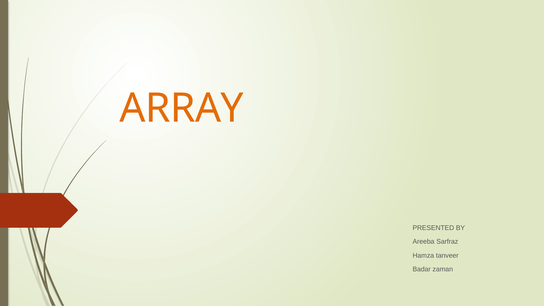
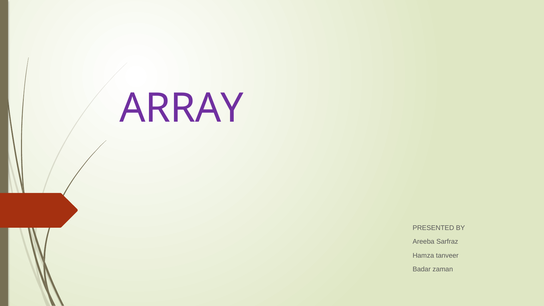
ARRAY colour: orange -> purple (182, 108)
